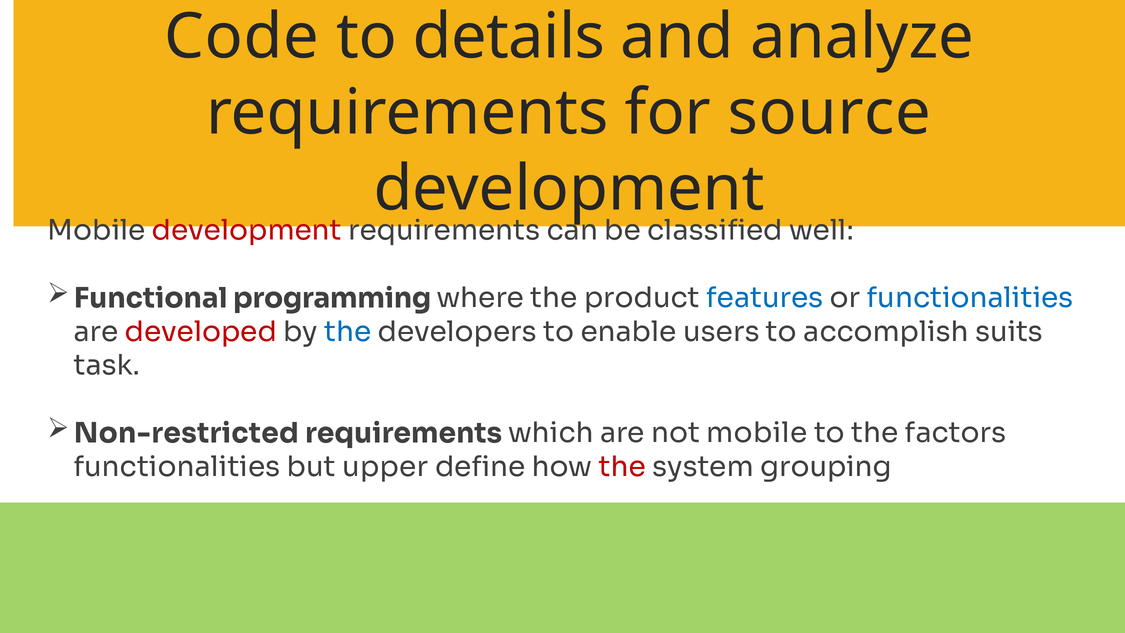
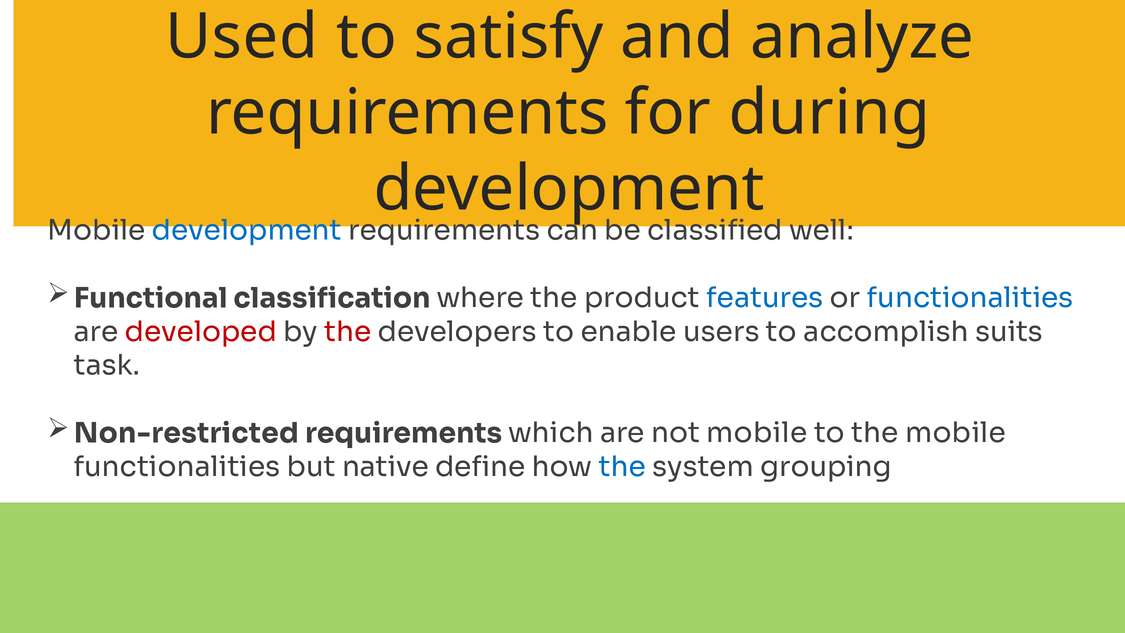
Code: Code -> Used (242, 37)
details: details -> satisfy (509, 37)
source: source -> during (830, 113)
development colour: red -> blue (247, 231)
programming: programming -> classification (332, 298)
the colour: blue -> red (348, 332)
the factors: factors -> mobile (956, 433)
upper: upper -> native (386, 467)
the colour: red -> blue (622, 467)
